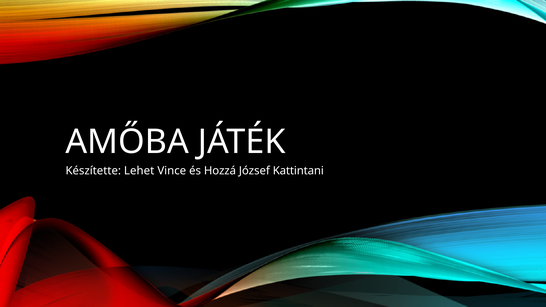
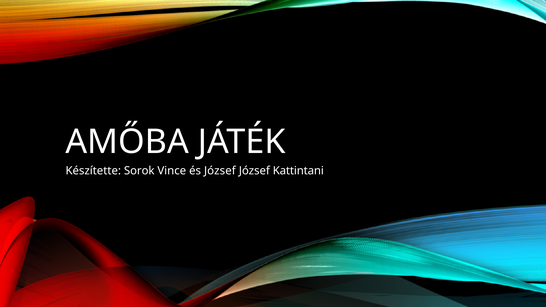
Lehet: Lehet -> Sorok (139, 171)
és Hozzá: Hozzá -> József (220, 171)
